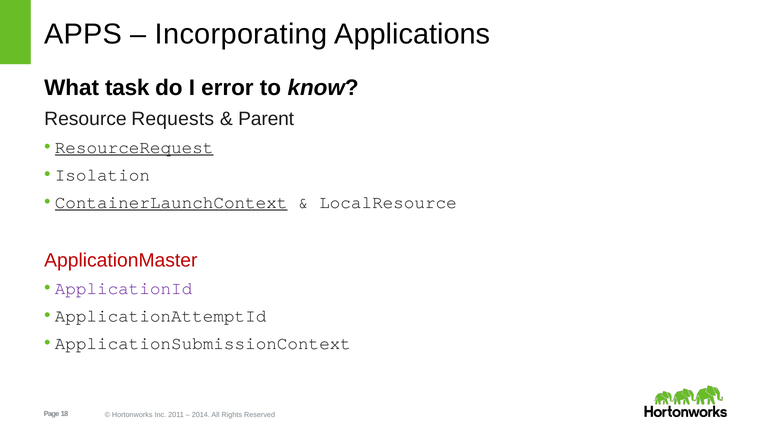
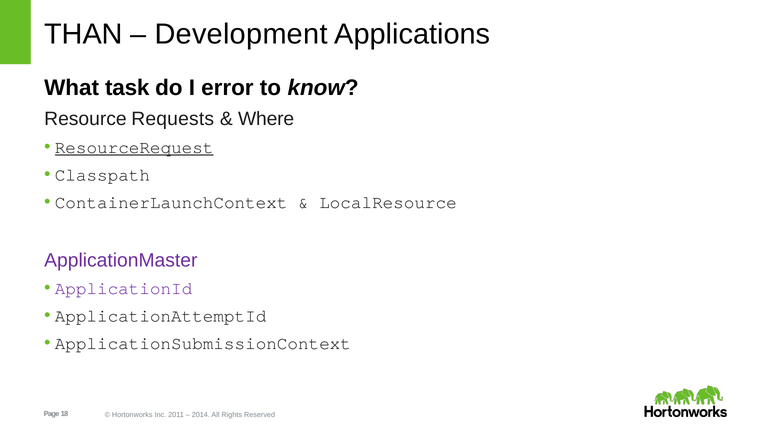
APPS: APPS -> THAN (83, 34)
Incorporating: Incorporating -> Development (241, 34)
Parent: Parent -> Where (266, 119)
Isolation: Isolation -> Classpath (102, 175)
ContainerLaunchContext underline: present -> none (171, 202)
ApplicationMaster colour: red -> purple (121, 260)
